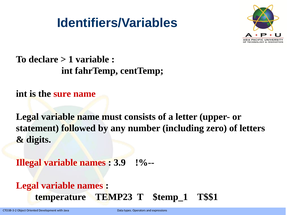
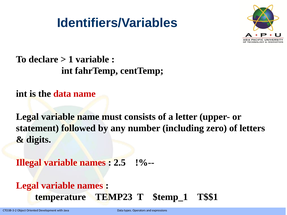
the sure: sure -> data (62, 94)
3.9: 3.9 -> 2.5 (120, 163)
